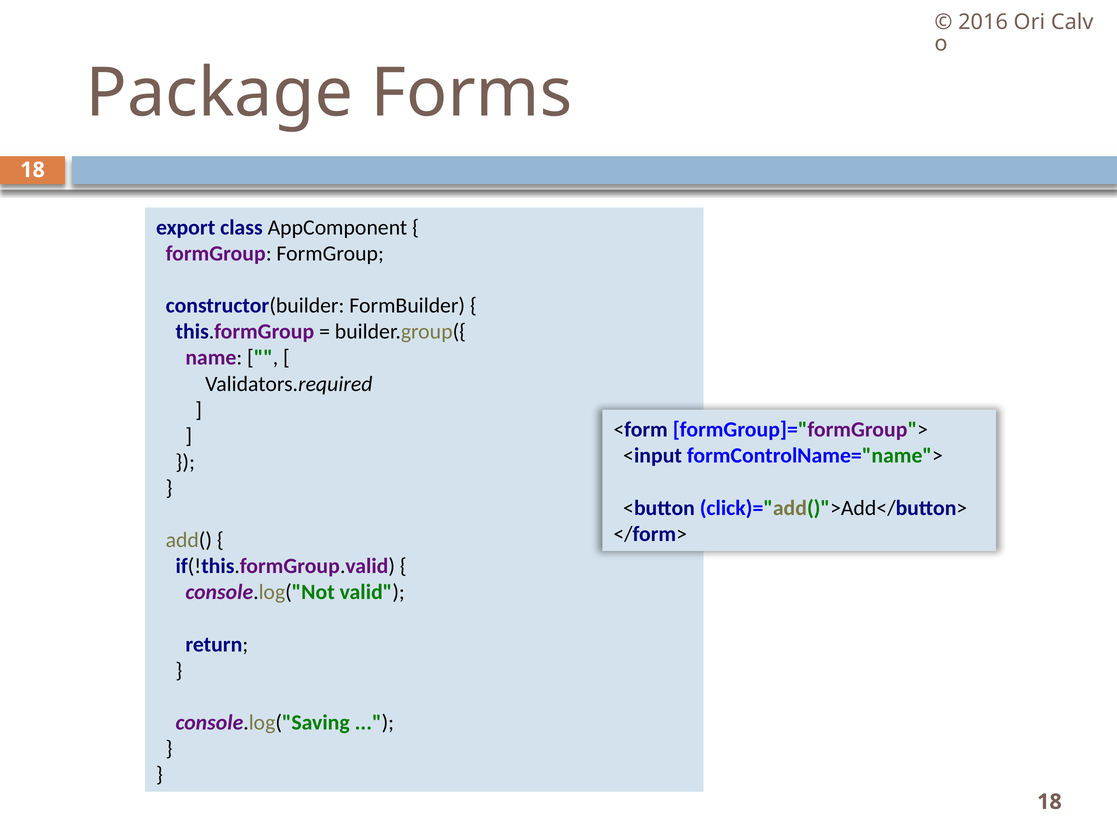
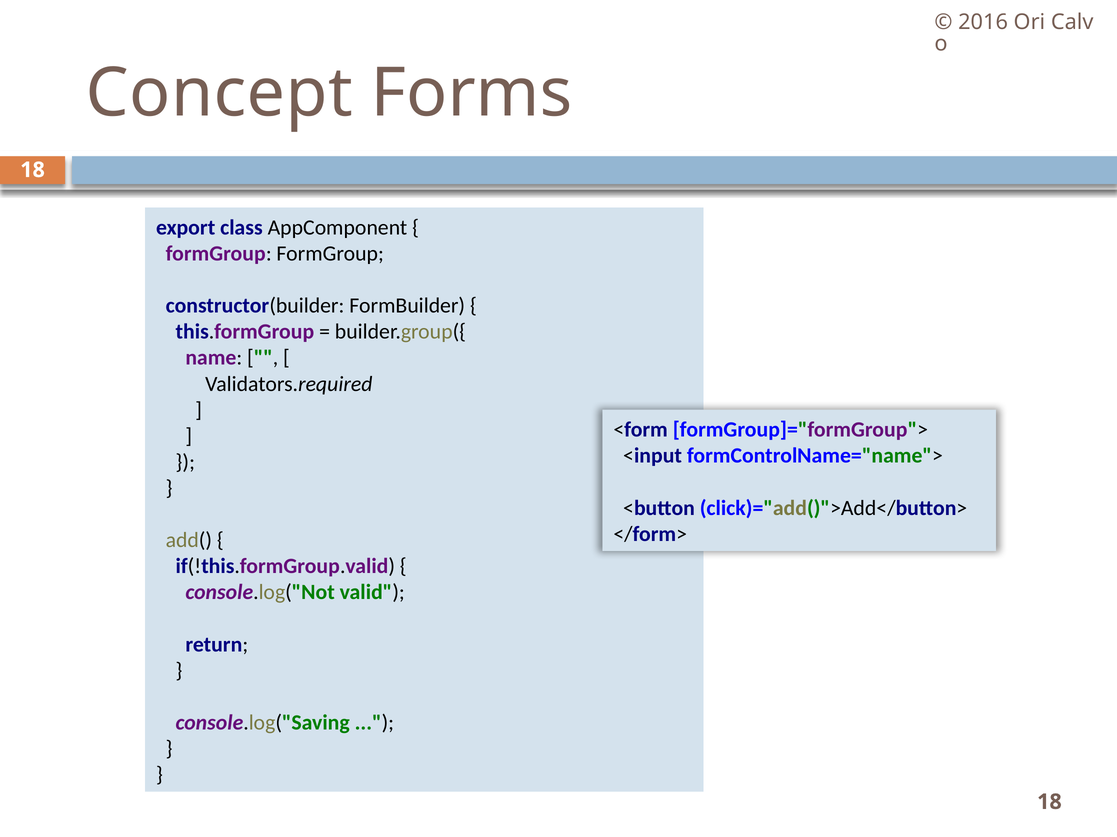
Package: Package -> Concept (219, 93)
